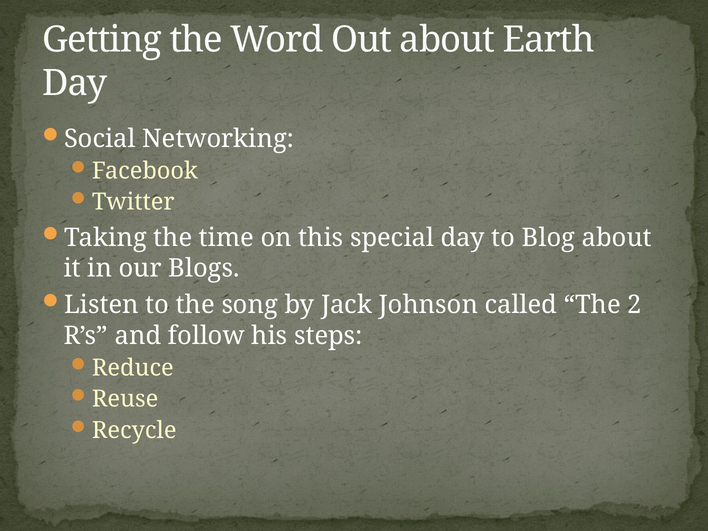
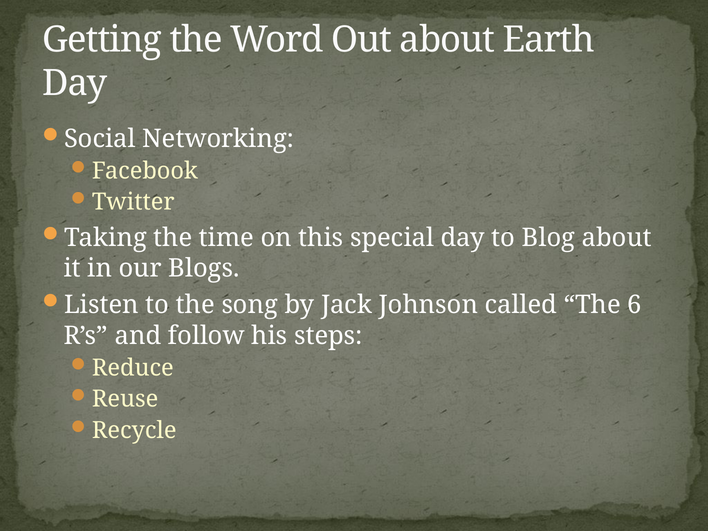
2: 2 -> 6 (635, 305)
